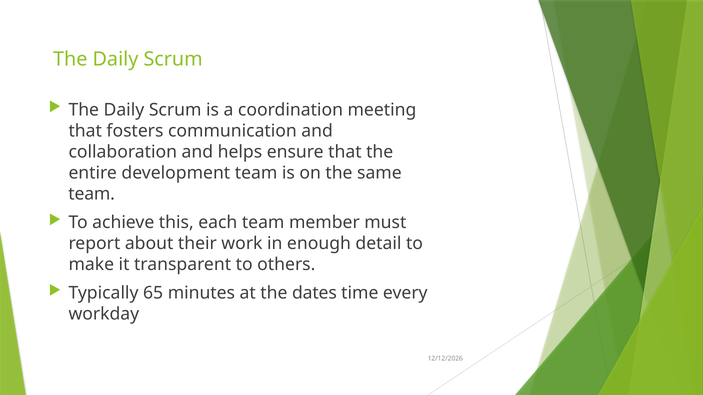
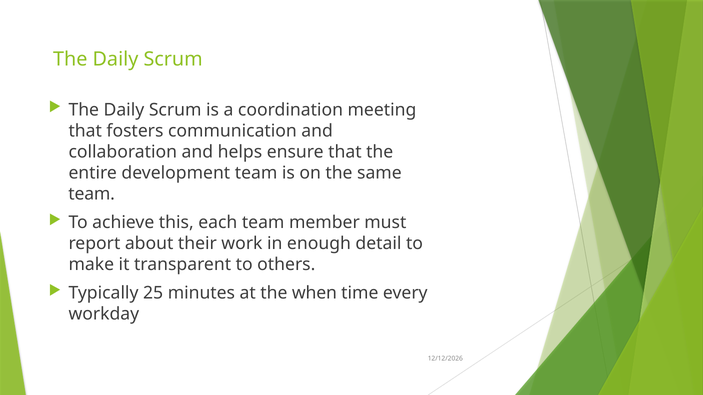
65: 65 -> 25 (153, 293)
dates: dates -> when (314, 293)
